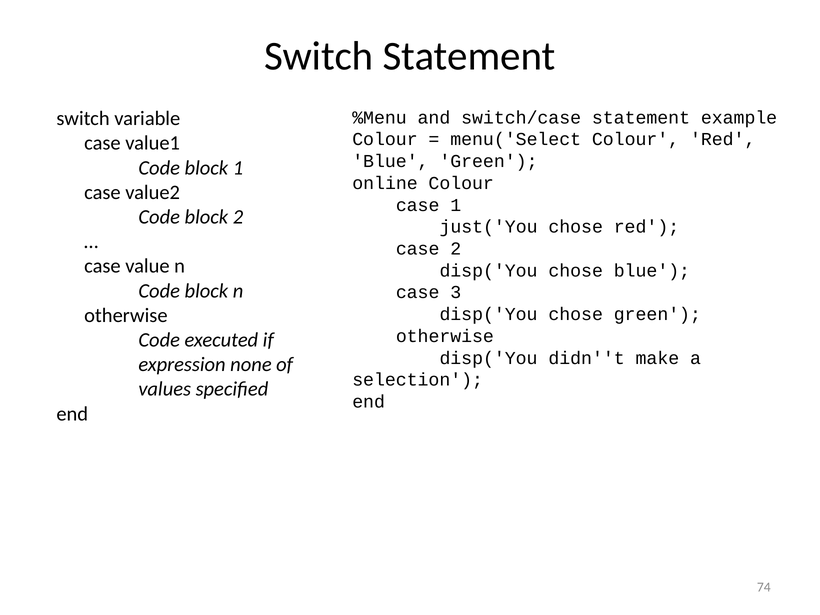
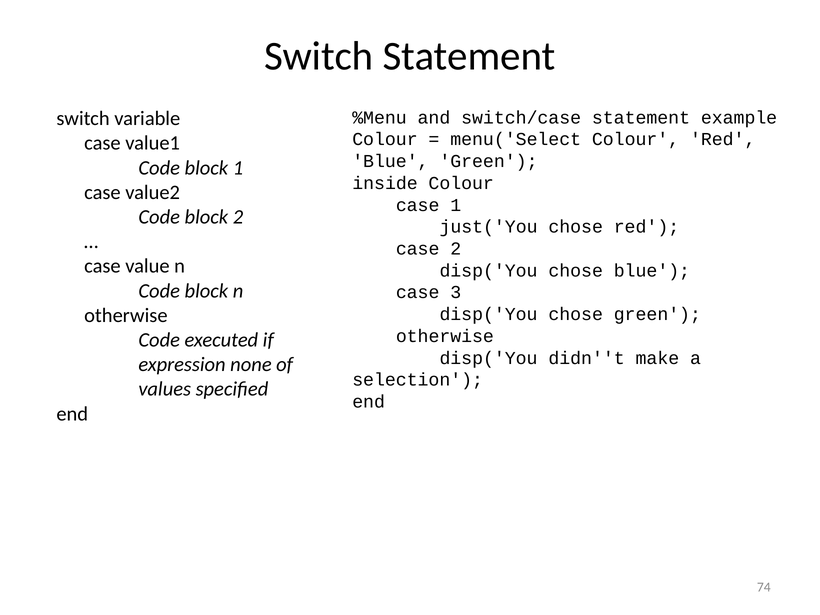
online: online -> inside (385, 183)
